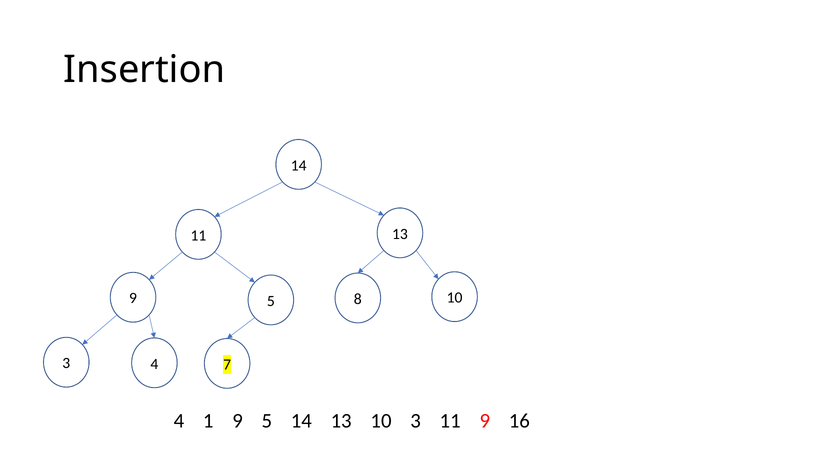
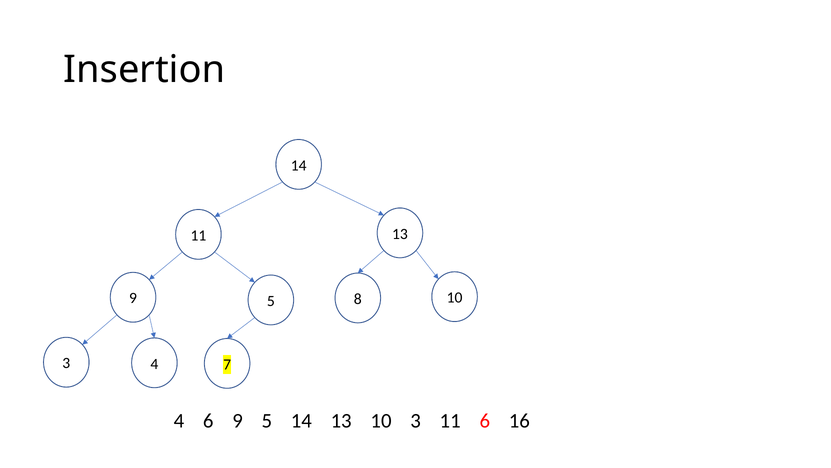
4 1: 1 -> 6 (208, 421)
11 9: 9 -> 6 (485, 421)
